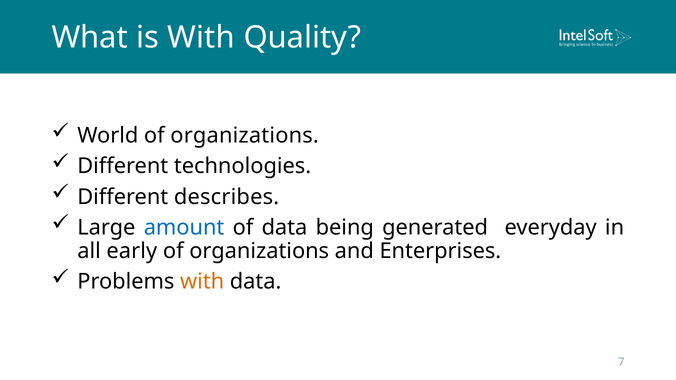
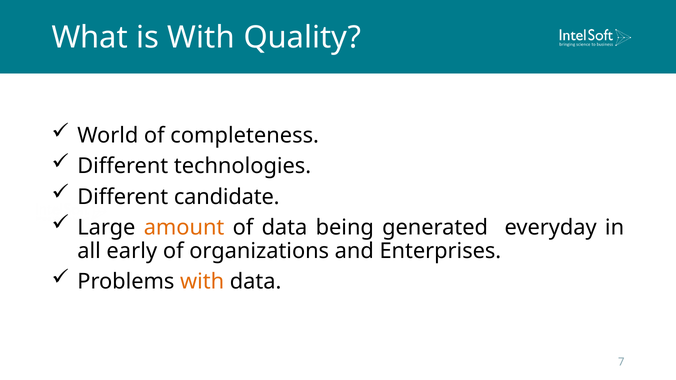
World of organizations: organizations -> completeness (245, 136)
describes: describes -> candidate (227, 197)
amount colour: blue -> orange (184, 228)
